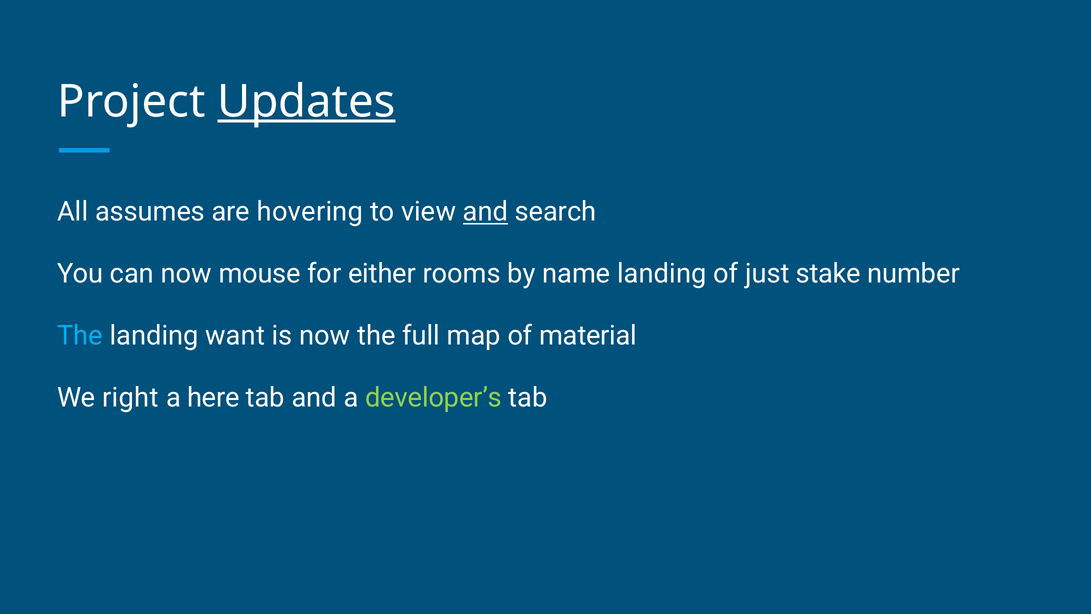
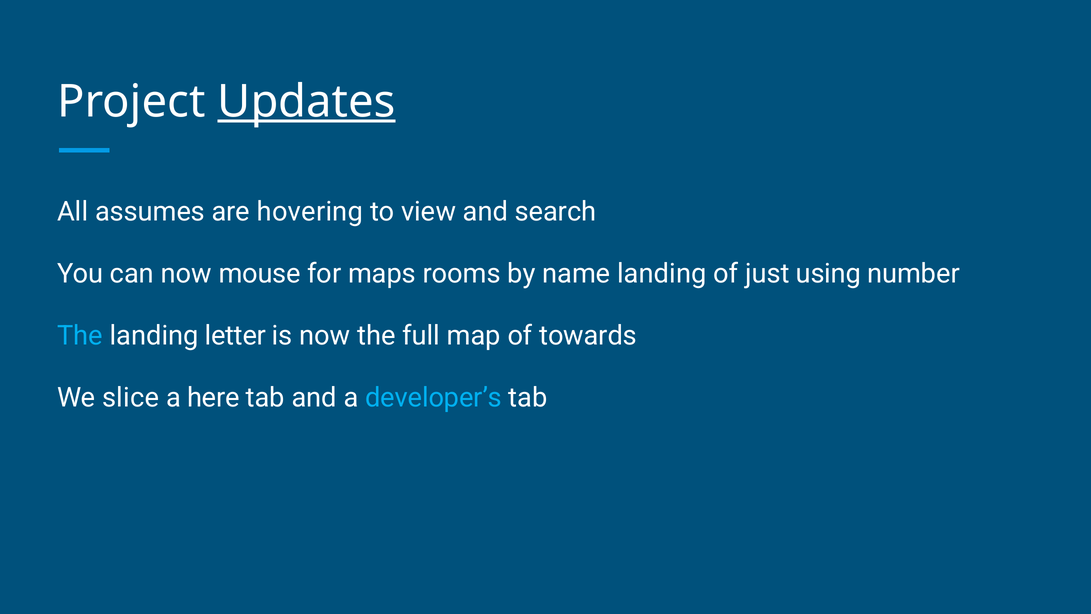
and underline: present -> none (485, 212)
either: either -> maps (382, 274)
stake: stake -> using (828, 274)
want: want -> letter (235, 336)
material: material -> towards (588, 336)
right: right -> slice (131, 397)
developer’s colour: light green -> light blue (434, 397)
